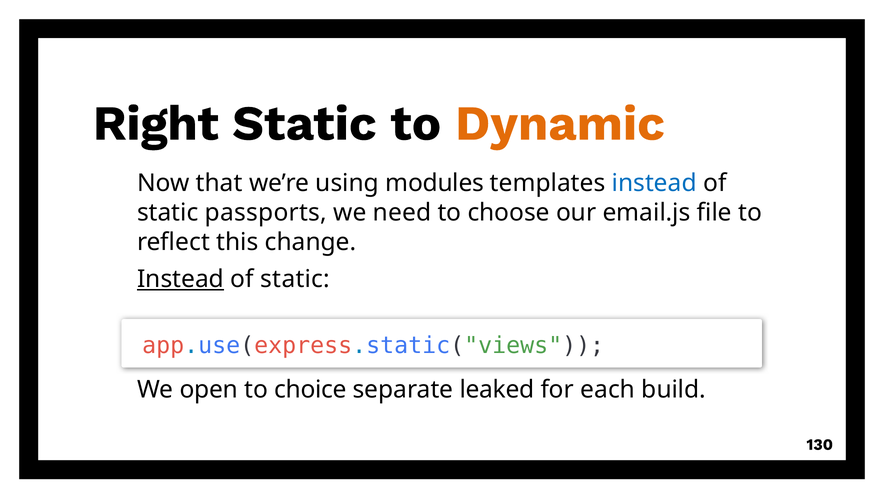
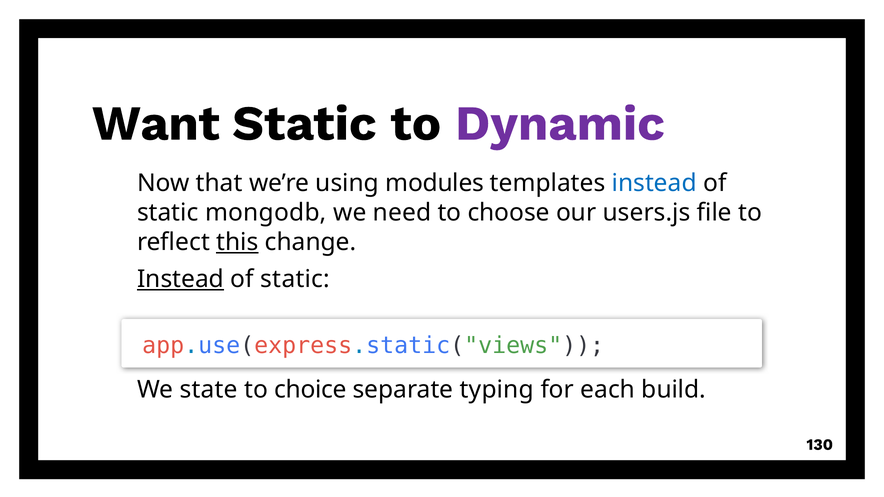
Right: Right -> Want (156, 124)
Dynamic colour: orange -> purple (560, 124)
passports: passports -> mongodb (266, 213)
email.js: email.js -> users.js (647, 213)
this underline: none -> present (237, 242)
open: open -> state (209, 390)
leaked: leaked -> typing (497, 390)
